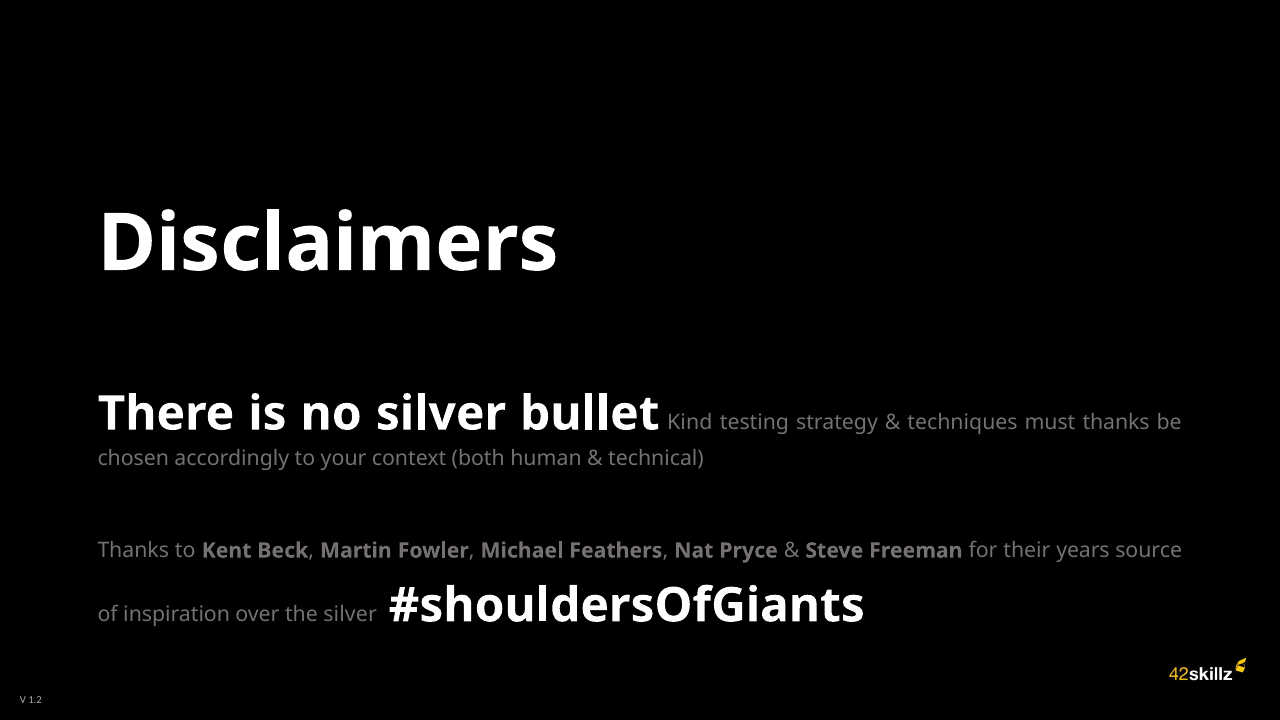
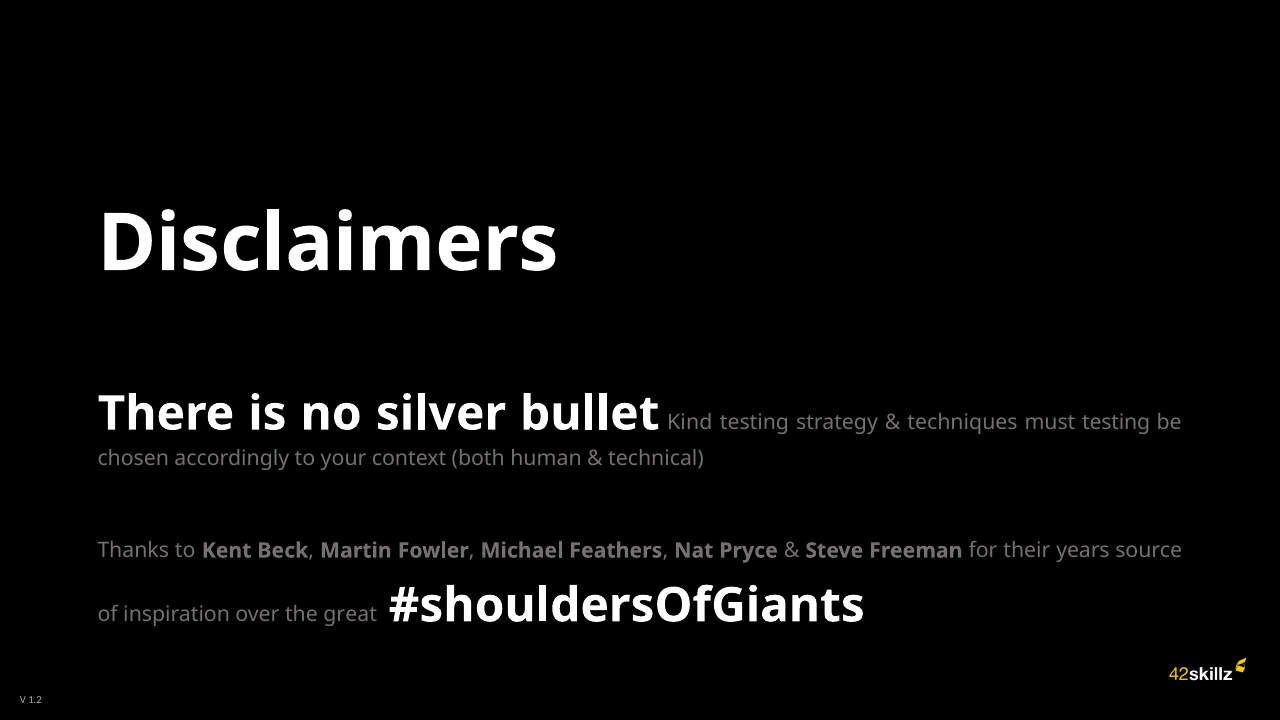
must thanks: thanks -> testing (1116, 423)
the silver: silver -> great (350, 614)
